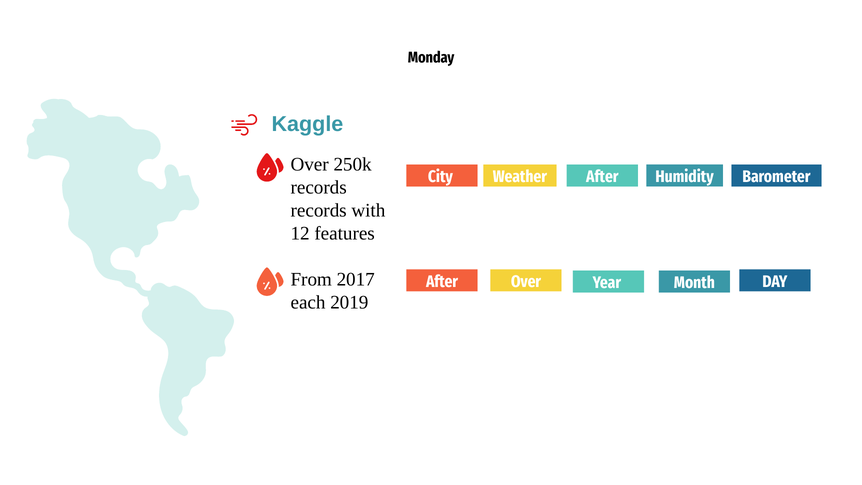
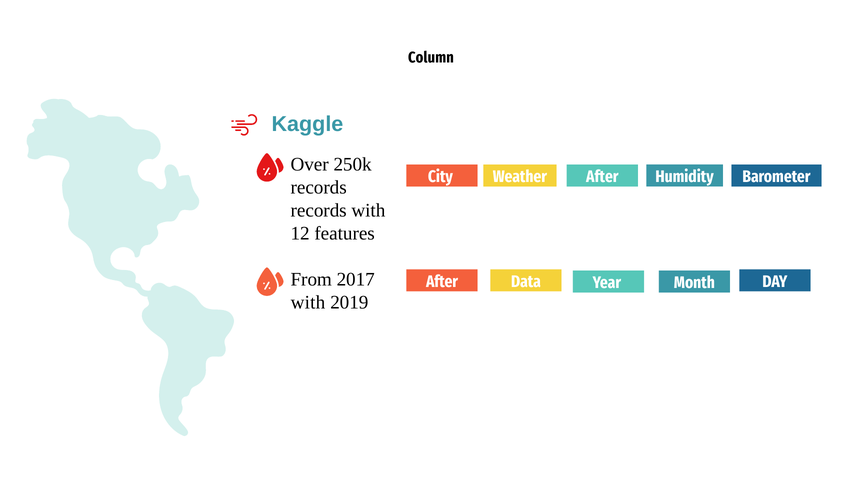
Monday: Monday -> Column (431, 58)
Over: Over -> Data (526, 281)
each: each -> with (308, 302)
